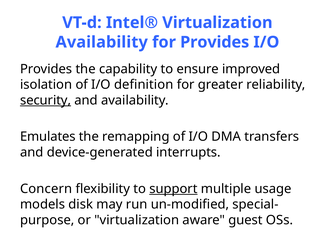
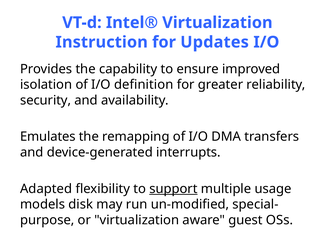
Availability: Availability -> Instruction (102, 42)
for Provides: Provides -> Updates (215, 42)
security underline: present -> none (46, 100)
Concern: Concern -> Adapted (46, 189)
